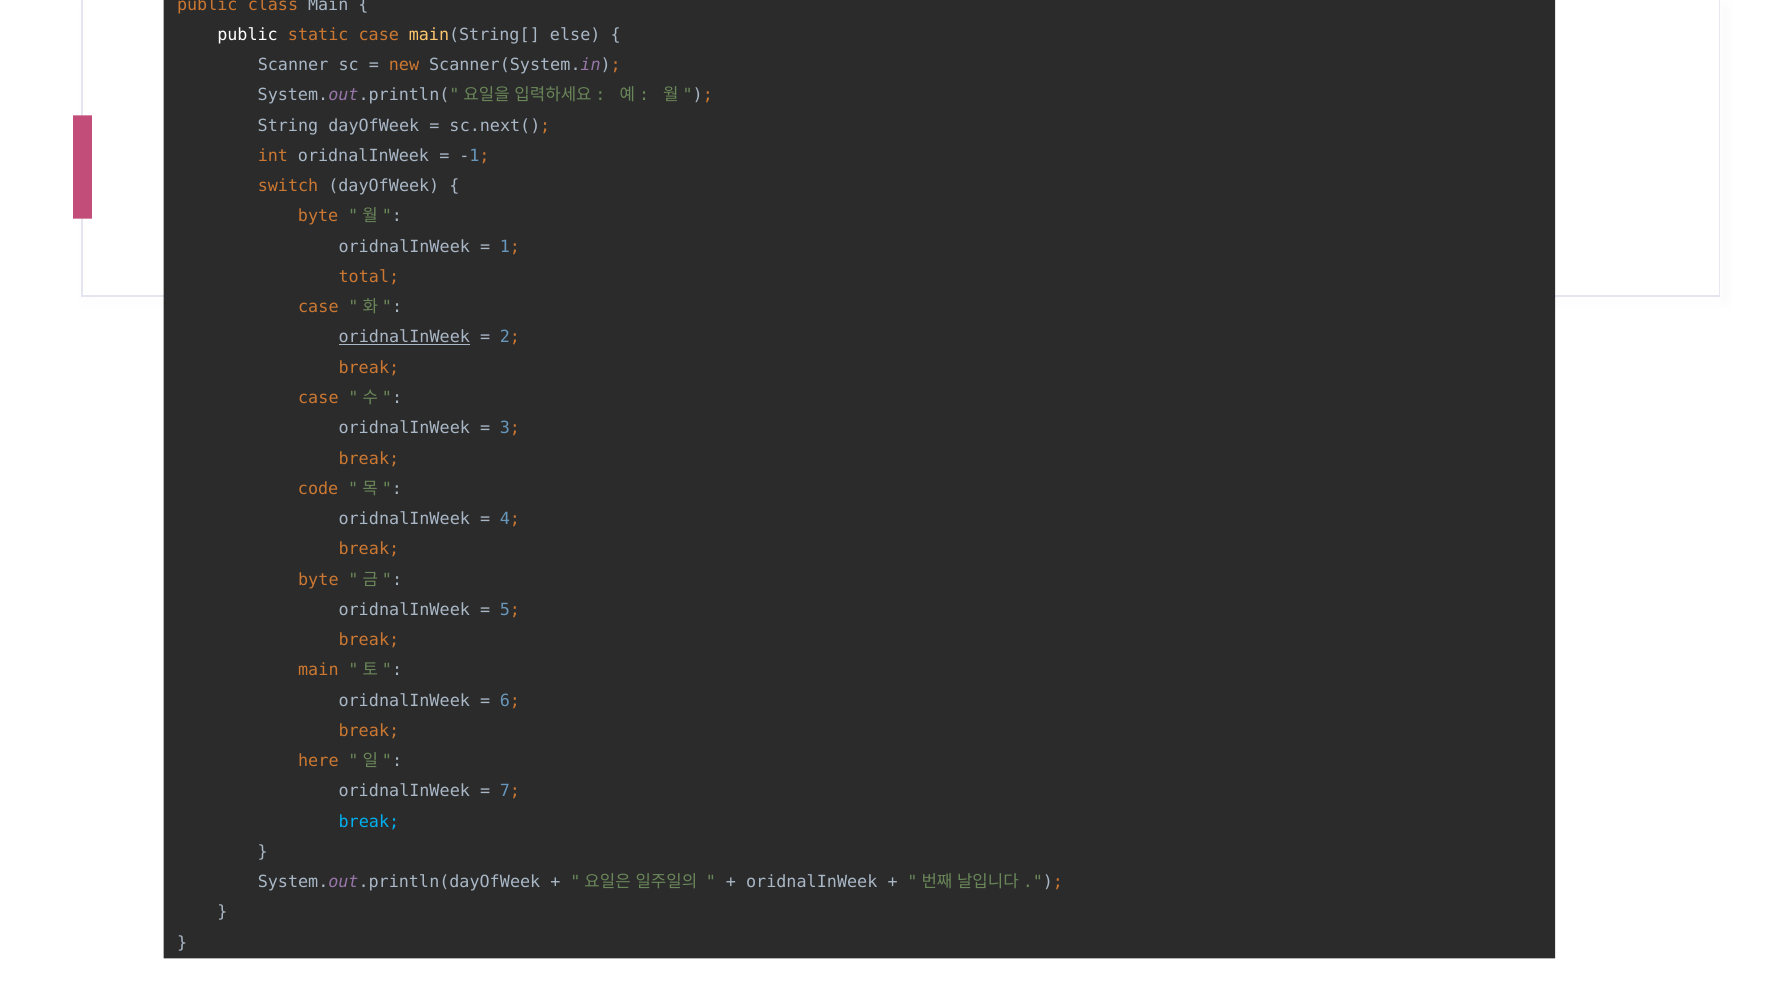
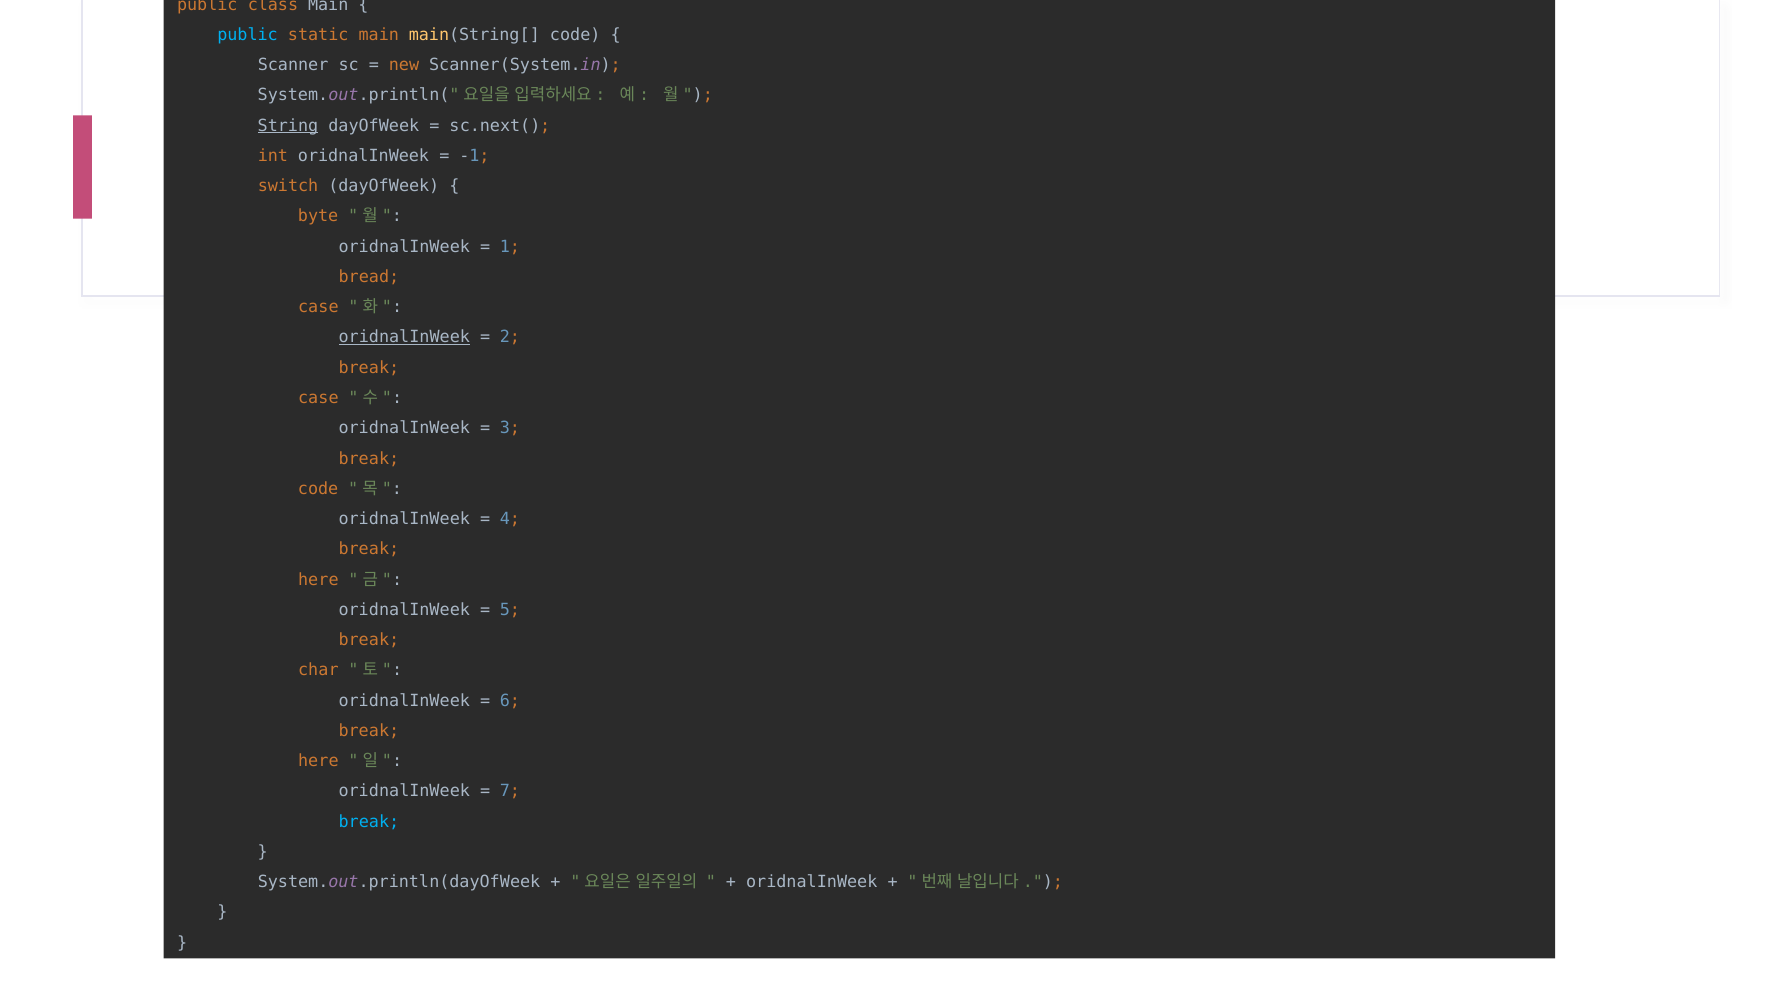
public colour: white -> light blue (248, 35)
static case: case -> main (379, 35)
main(String[ else: else -> code (575, 35)
String underline: none -> present (288, 126)
total: total -> bread (369, 277)
byte: byte -> here (318, 579)
main: main -> char (318, 670)
